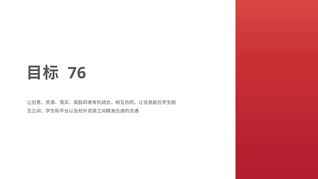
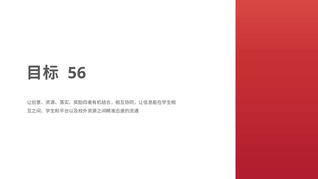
76: 76 -> 56 (77, 73)
